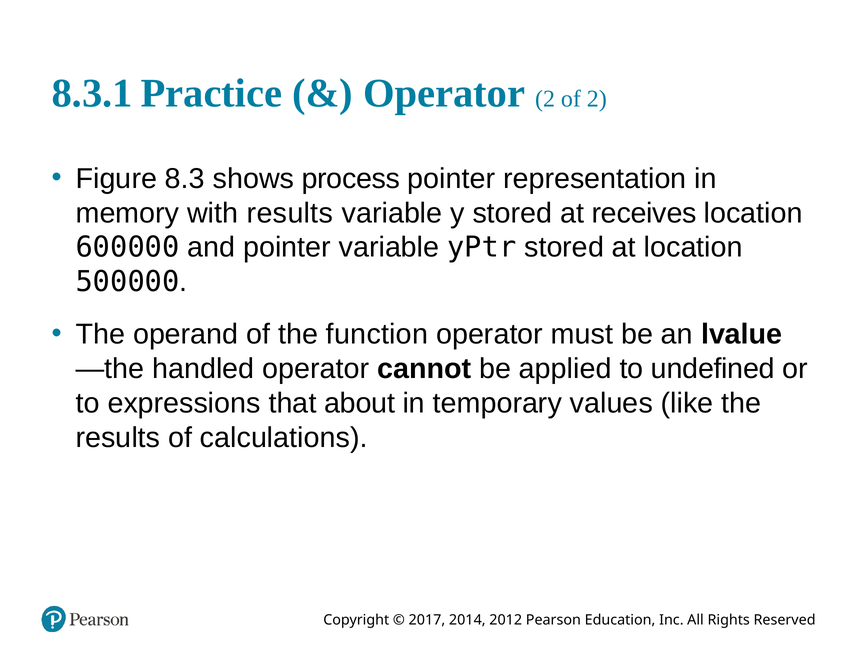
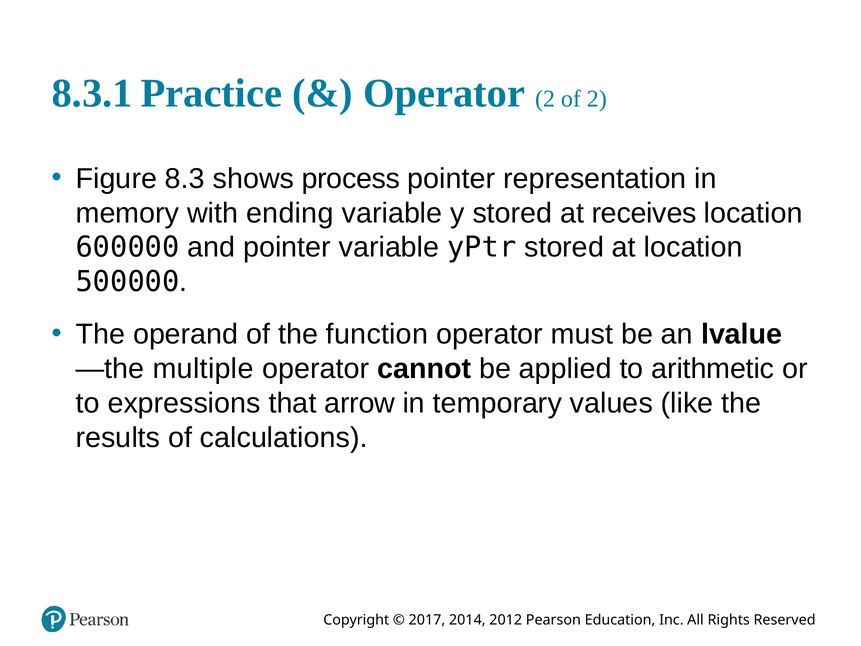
with results: results -> ending (290, 213)
handled: handled -> multiple (203, 369)
undefined: undefined -> arithmetic (713, 369)
about: about -> arrow (360, 403)
